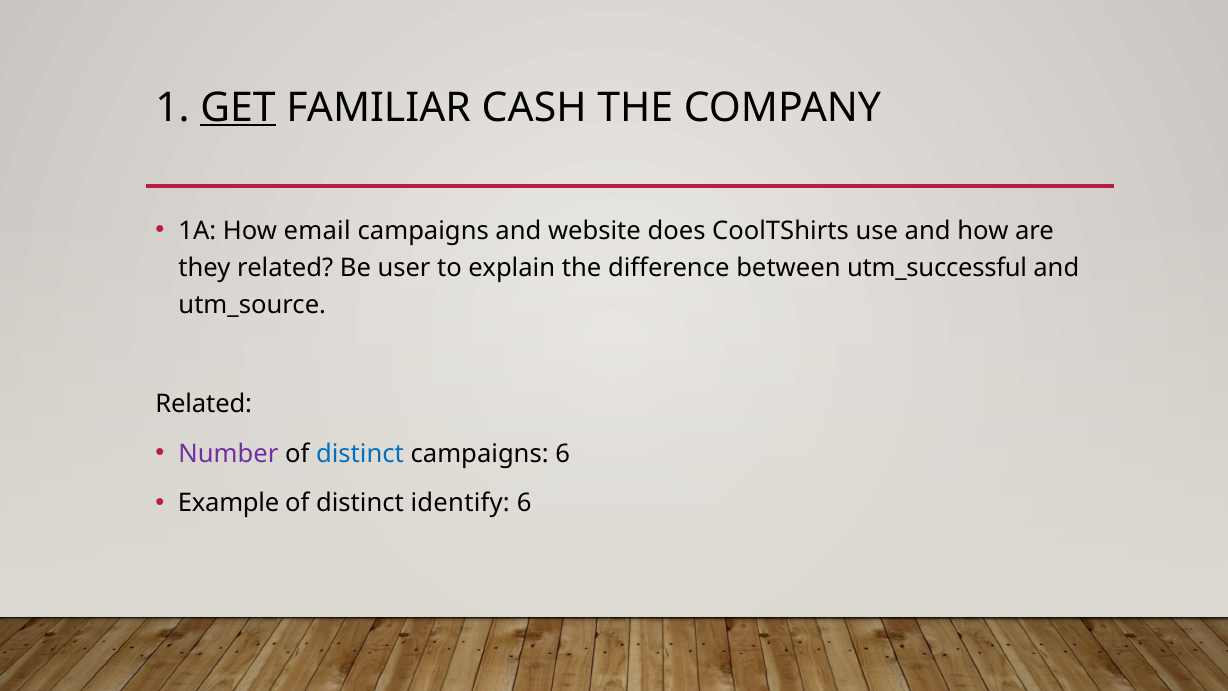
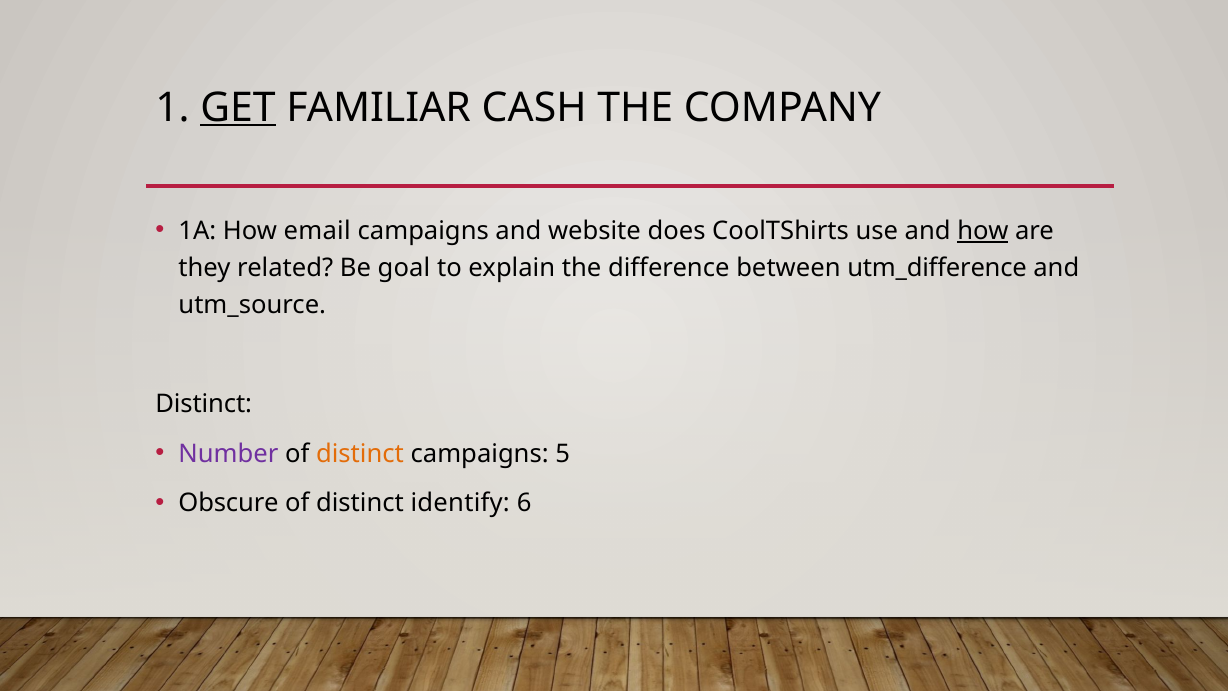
how underline: none -> present (983, 231)
user: user -> goal (404, 268)
utm_successful: utm_successful -> utm_difference (937, 268)
Related: Related -> Distinct (204, 404)
distinct colour: blue -> orange (360, 453)
campaigns 6: 6 -> 5 (563, 453)
Example: Example -> Obscure (229, 503)
